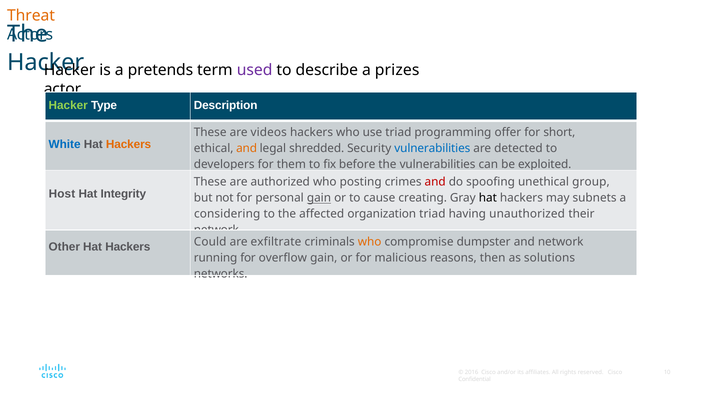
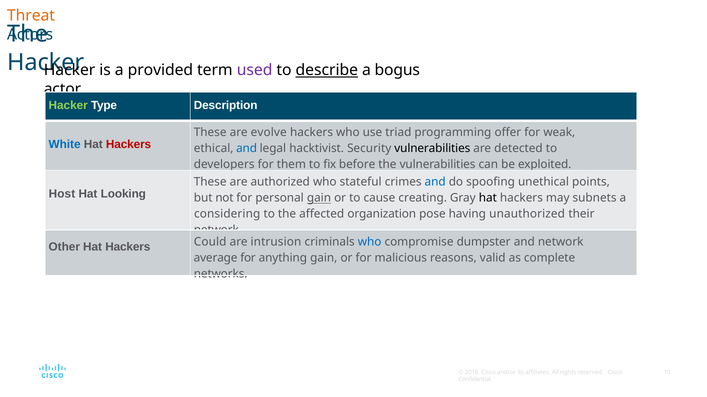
pretends: pretends -> provided (160, 70)
describe underline: none -> present (327, 70)
prizes: prizes -> bogus (397, 70)
videos: videos -> evolve (269, 133)
short: short -> weak (559, 133)
Hackers colour: orange -> red (129, 144)
and colour: orange -> blue (247, 149)
shredded: shredded -> hacktivist (317, 149)
vulnerabilities colour: blue -> black (432, 149)
posting: posting -> stateful (361, 182)
and colour: red -> blue (435, 182)
group: group -> points (591, 182)
Integrity: Integrity -> Looking (123, 194)
organization triad: triad -> pose (432, 214)
exfiltrate: exfiltrate -> intrusion (276, 242)
who colour: orange -> blue (370, 242)
running: running -> average (216, 258)
overflow: overflow -> anything (283, 258)
then: then -> valid (493, 258)
solutions: solutions -> complete (550, 258)
